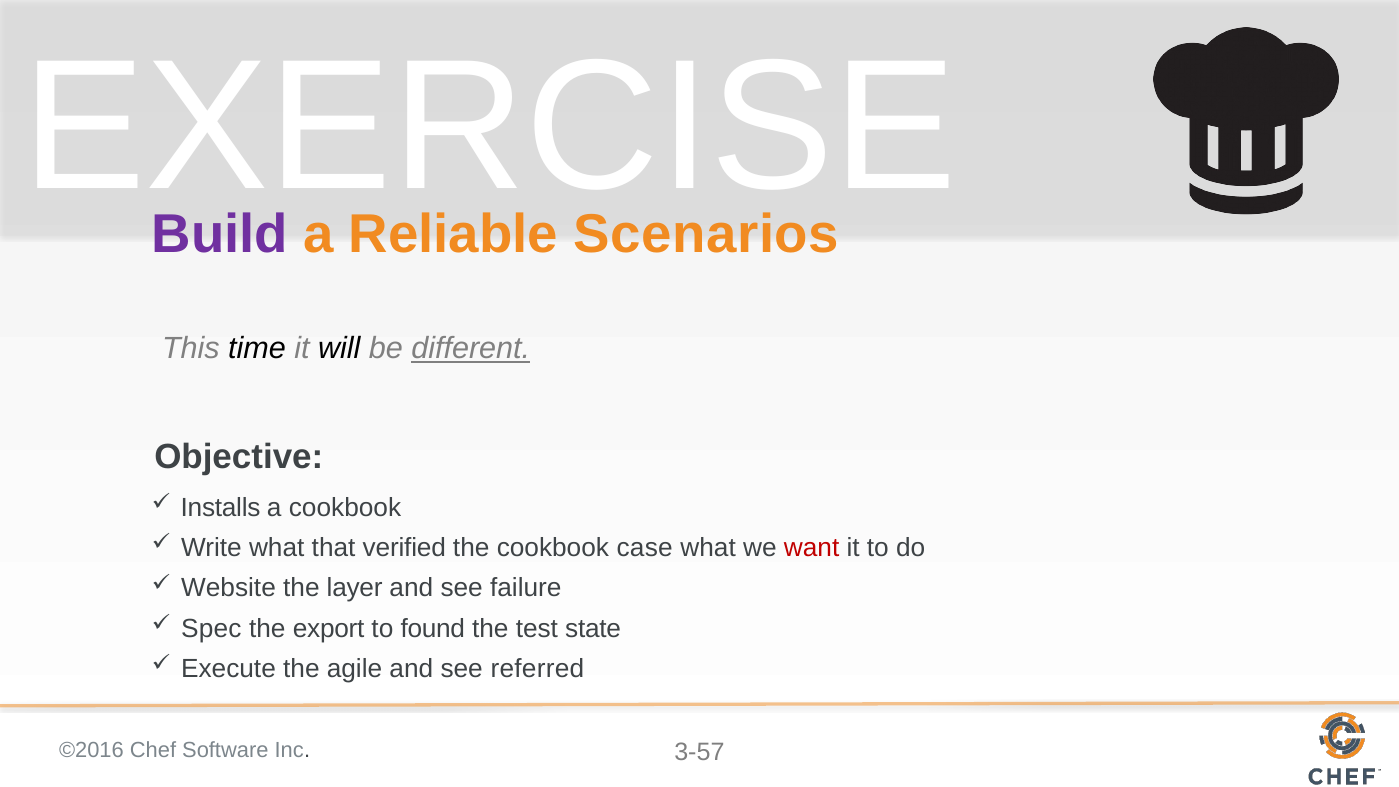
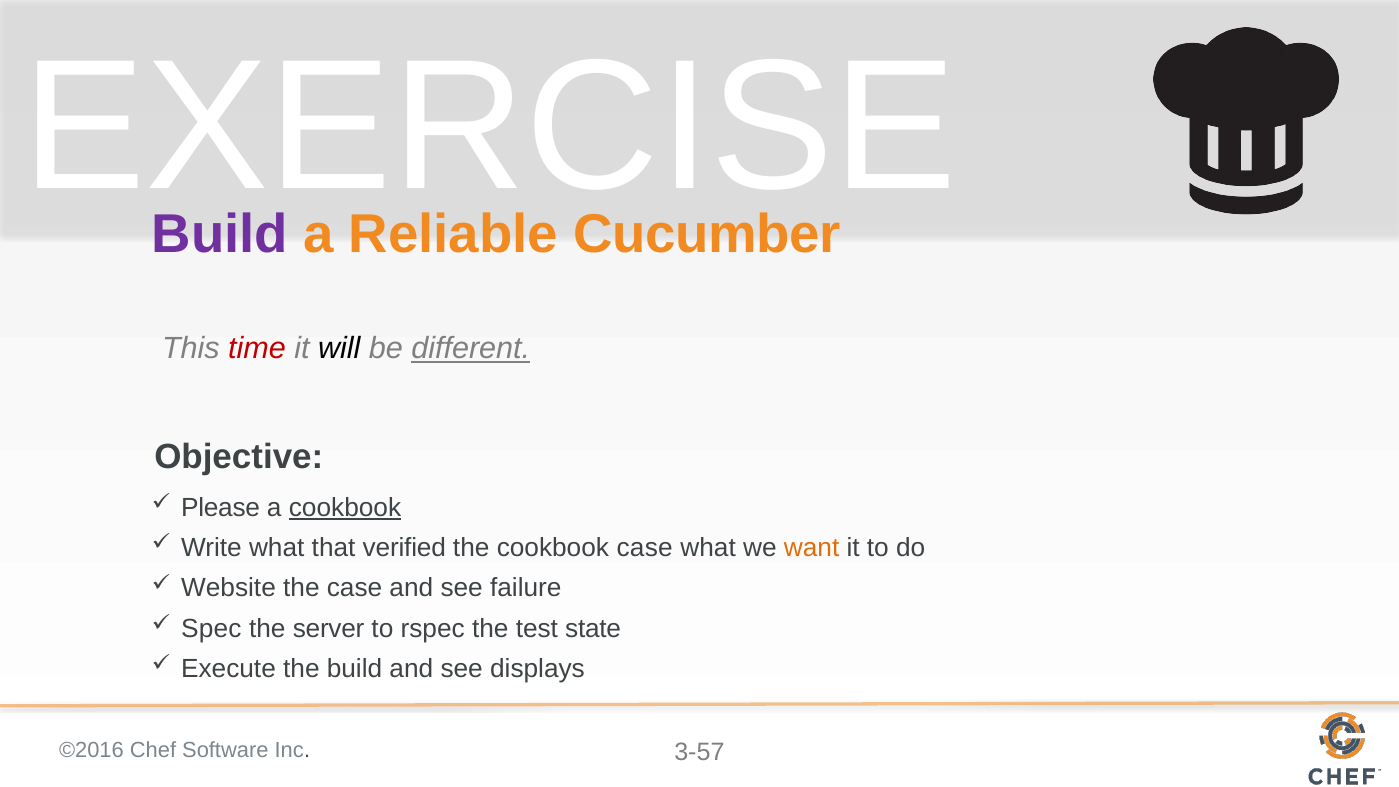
Scenarios: Scenarios -> Cucumber (707, 234)
time colour: black -> red (257, 349)
Installs: Installs -> Please (221, 508)
cookbook underline: none -> present (345, 508)
want colour: red -> orange (812, 548)
the layer: layer -> case (355, 588)
export: export -> server (329, 628)
found: found -> rspec (433, 628)
the agile: agile -> build (355, 669)
referred: referred -> displays (537, 669)
